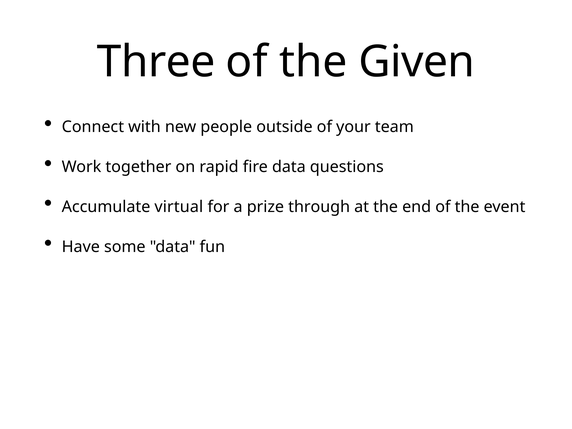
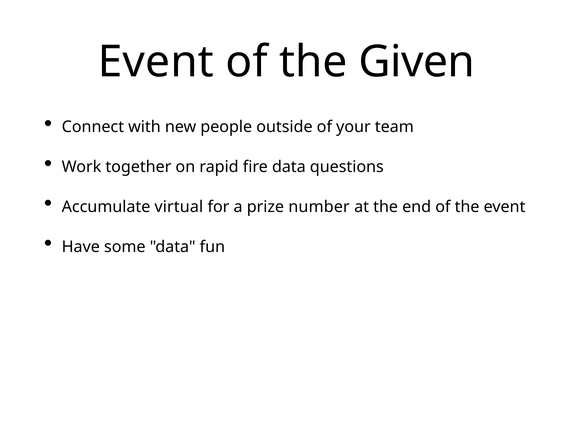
Three: Three -> Event (156, 62)
through: through -> number (319, 207)
